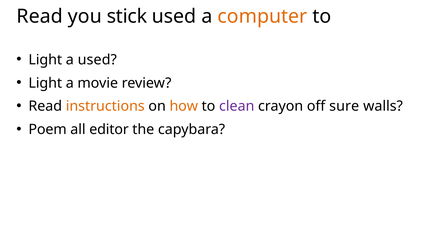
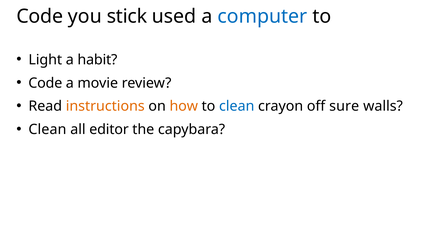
Read: Read -> Code (40, 17)
computer colour: orange -> blue (262, 17)
a used: used -> habit (97, 60)
Light: Light -> Code (45, 83)
clean colour: purple -> blue (237, 106)
Poem: Poem -> Clean (47, 130)
